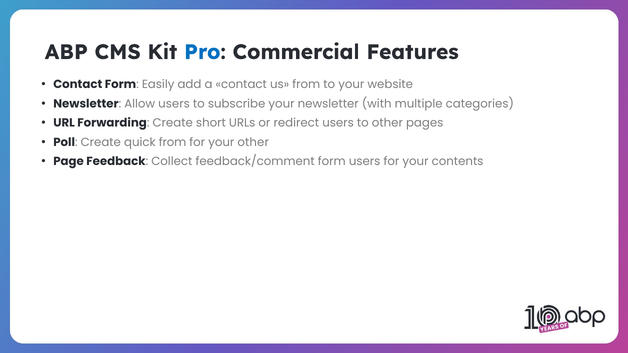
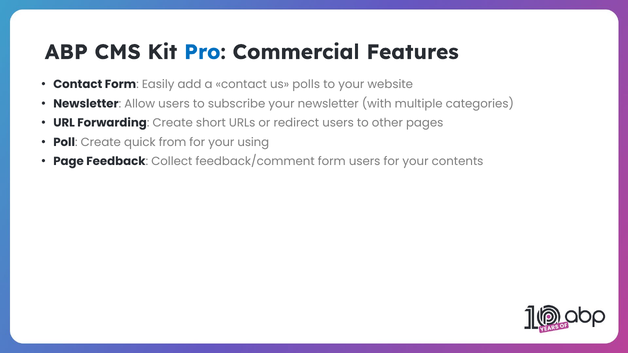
us from: from -> polls (306, 84)
your other: other -> using (253, 142)
